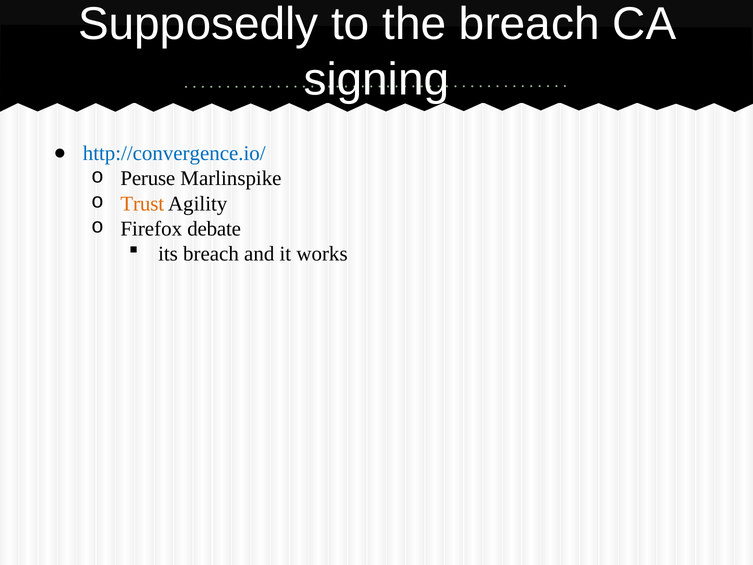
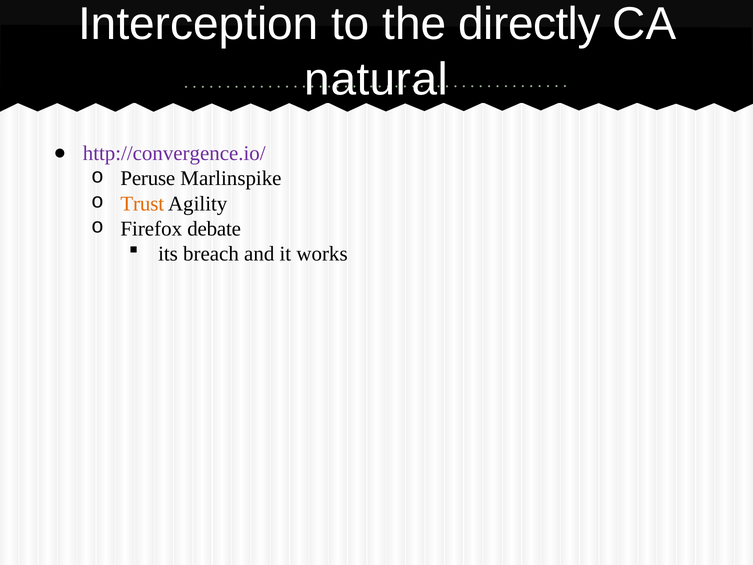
Supposedly: Supposedly -> Interception (198, 24)
the breach: breach -> directly (530, 24)
signing: signing -> natural (376, 79)
http://convergence.io/ colour: blue -> purple (174, 153)
